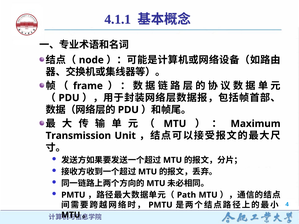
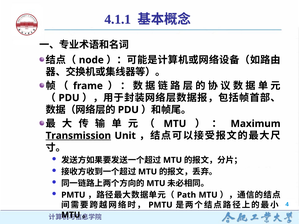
Transmission underline: none -> present (78, 136)
